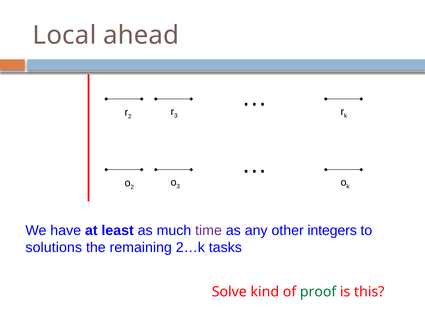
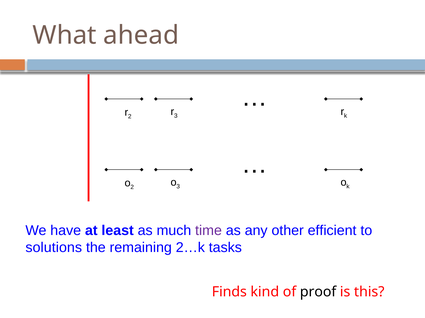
Local: Local -> What (65, 35)
integers: integers -> efficient (332, 231)
Solve: Solve -> Finds (229, 293)
proof colour: green -> black (318, 293)
